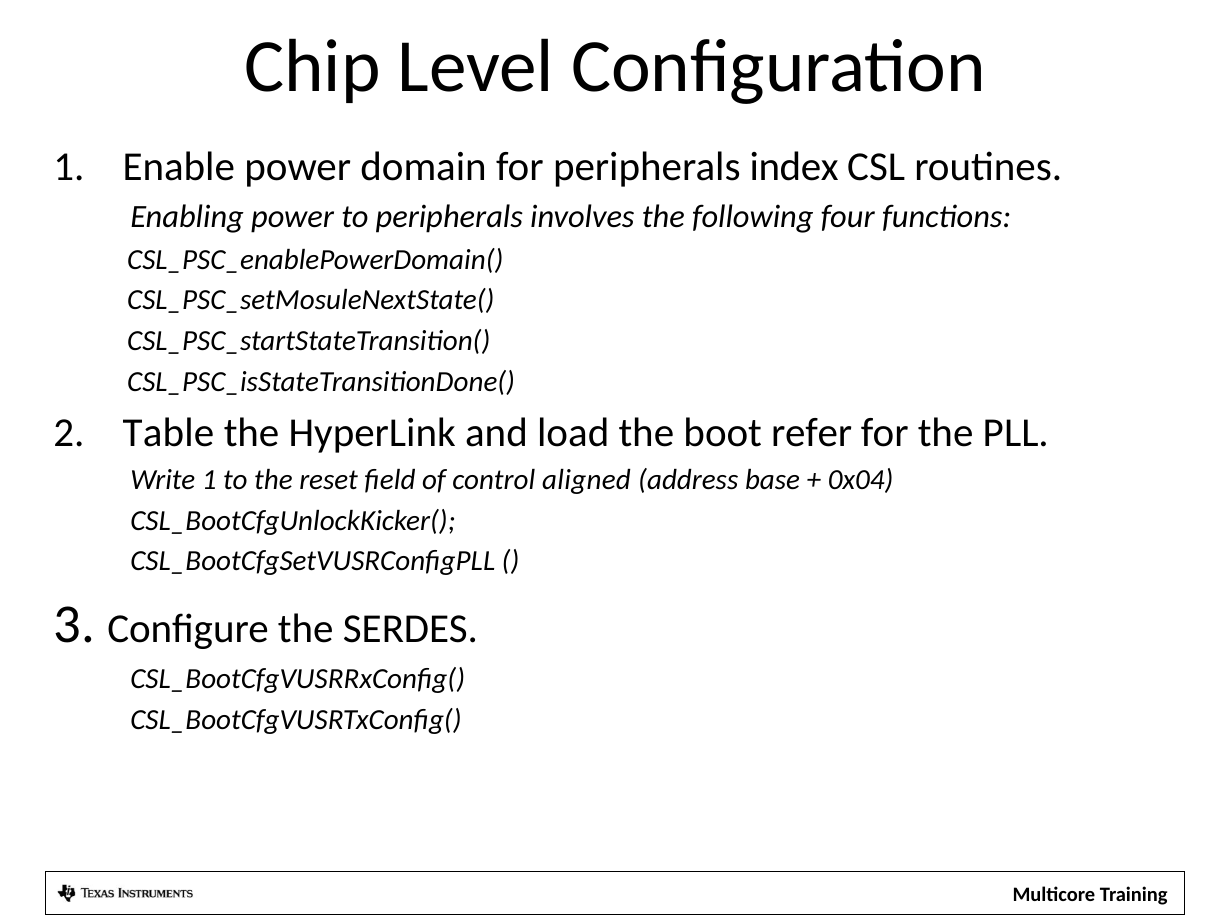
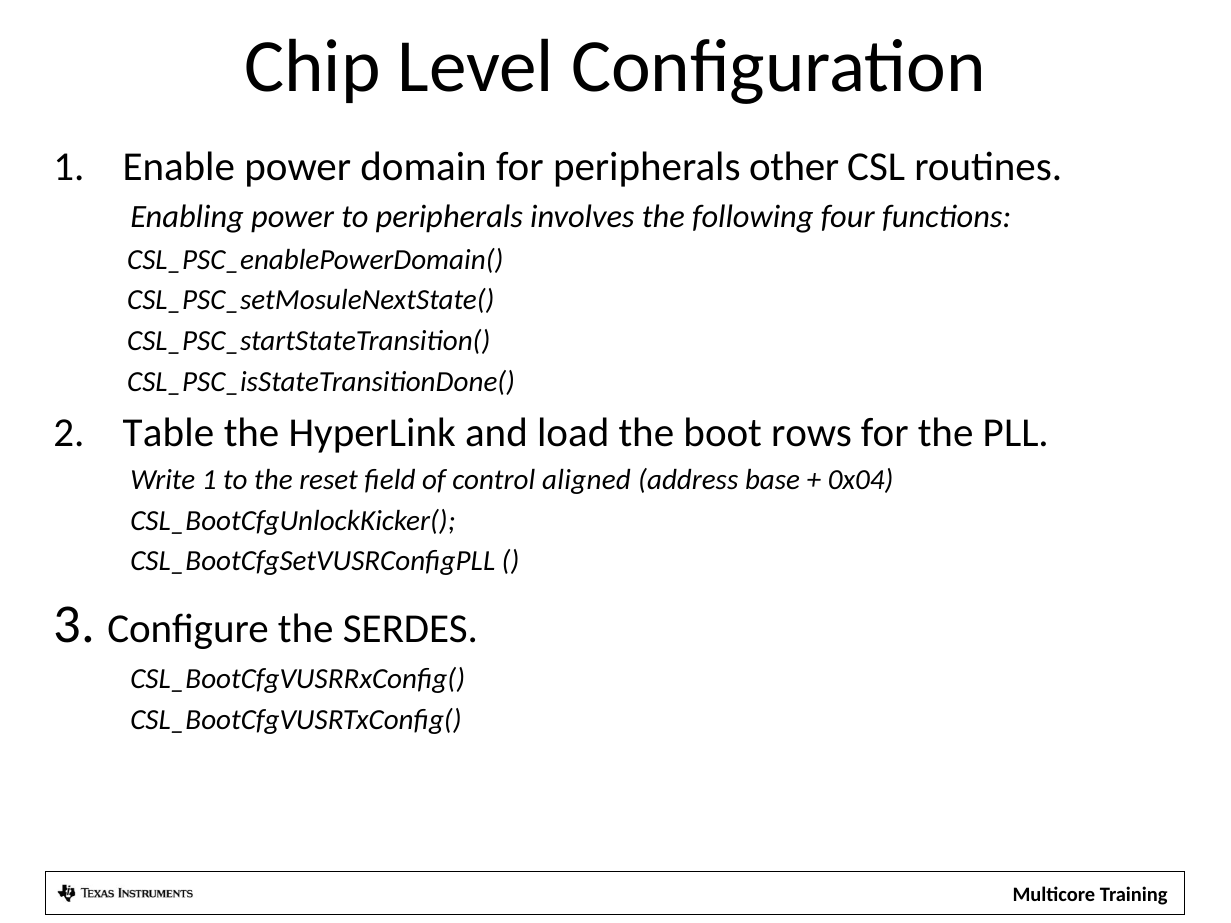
index: index -> other (794, 167)
refer: refer -> rows (812, 433)
